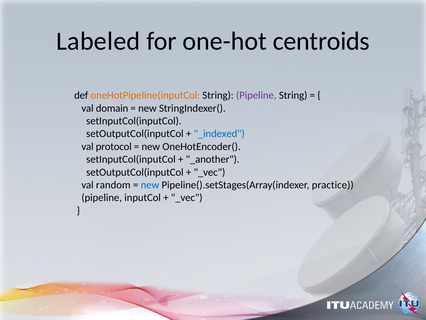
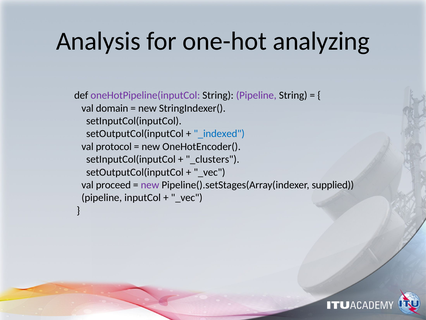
Labeled: Labeled -> Analysis (98, 41)
centroids: centroids -> analyzing (321, 41)
oneHotPipeline(inputCol colour: orange -> purple (145, 95)
_another: _another -> _clusters (213, 159)
random: random -> proceed (113, 185)
new colour: blue -> purple (150, 185)
practice: practice -> supplied (333, 185)
